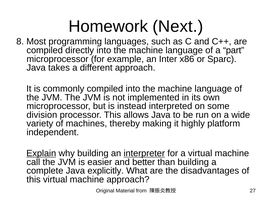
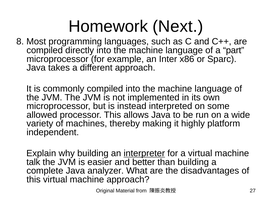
division: division -> allowed (42, 115)
Explain underline: present -> none (41, 153)
call: call -> talk (33, 162)
explicitly: explicitly -> analyzer (106, 171)
